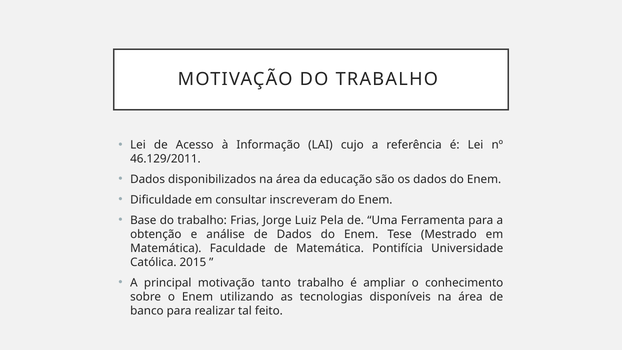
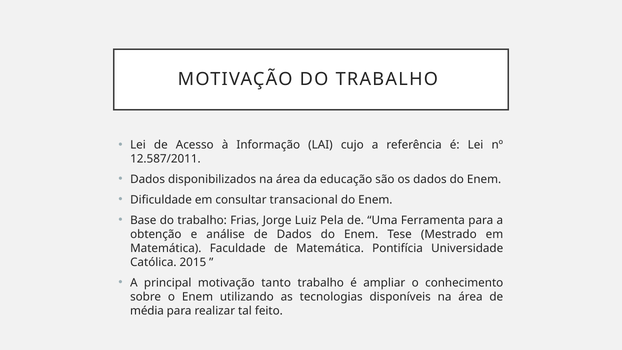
46.129/2011: 46.129/2011 -> 12.587/2011 (165, 159)
inscreveram: inscreveram -> transacional (304, 200)
banco: banco -> média (147, 311)
